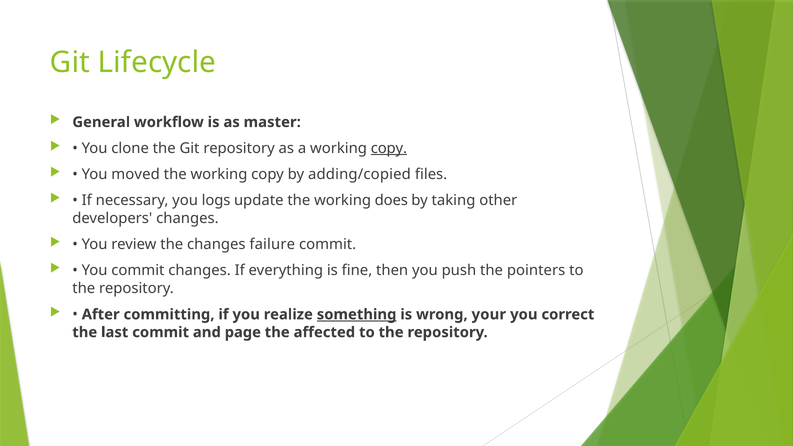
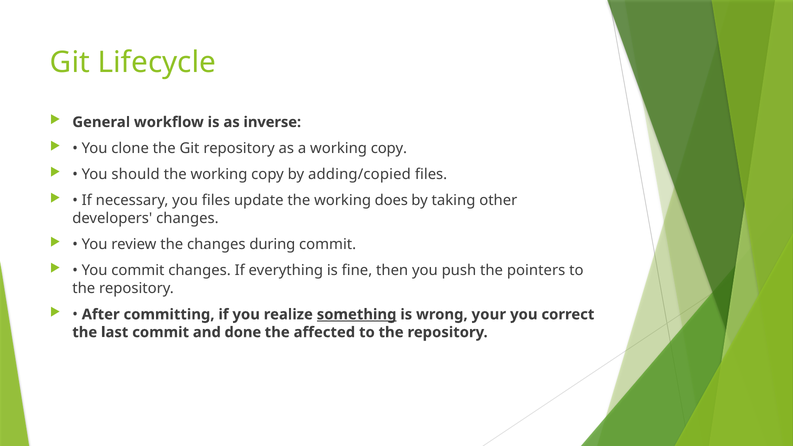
master: master -> inverse (272, 122)
copy underline: present -> none (389, 148)
moved: moved -> should (136, 174)
you logs: logs -> files (216, 200)
failure: failure -> during (272, 244)
page: page -> done (243, 332)
